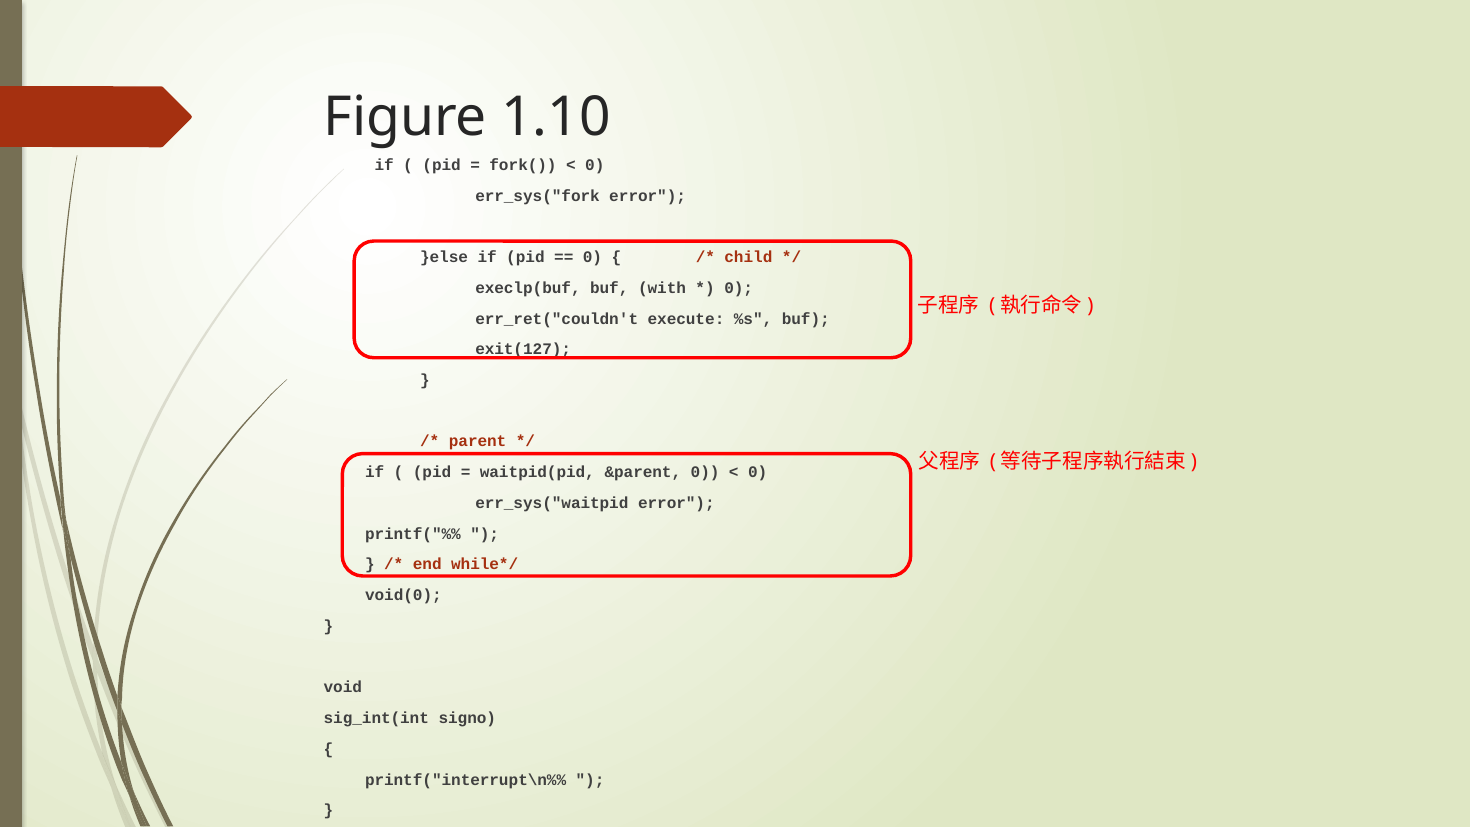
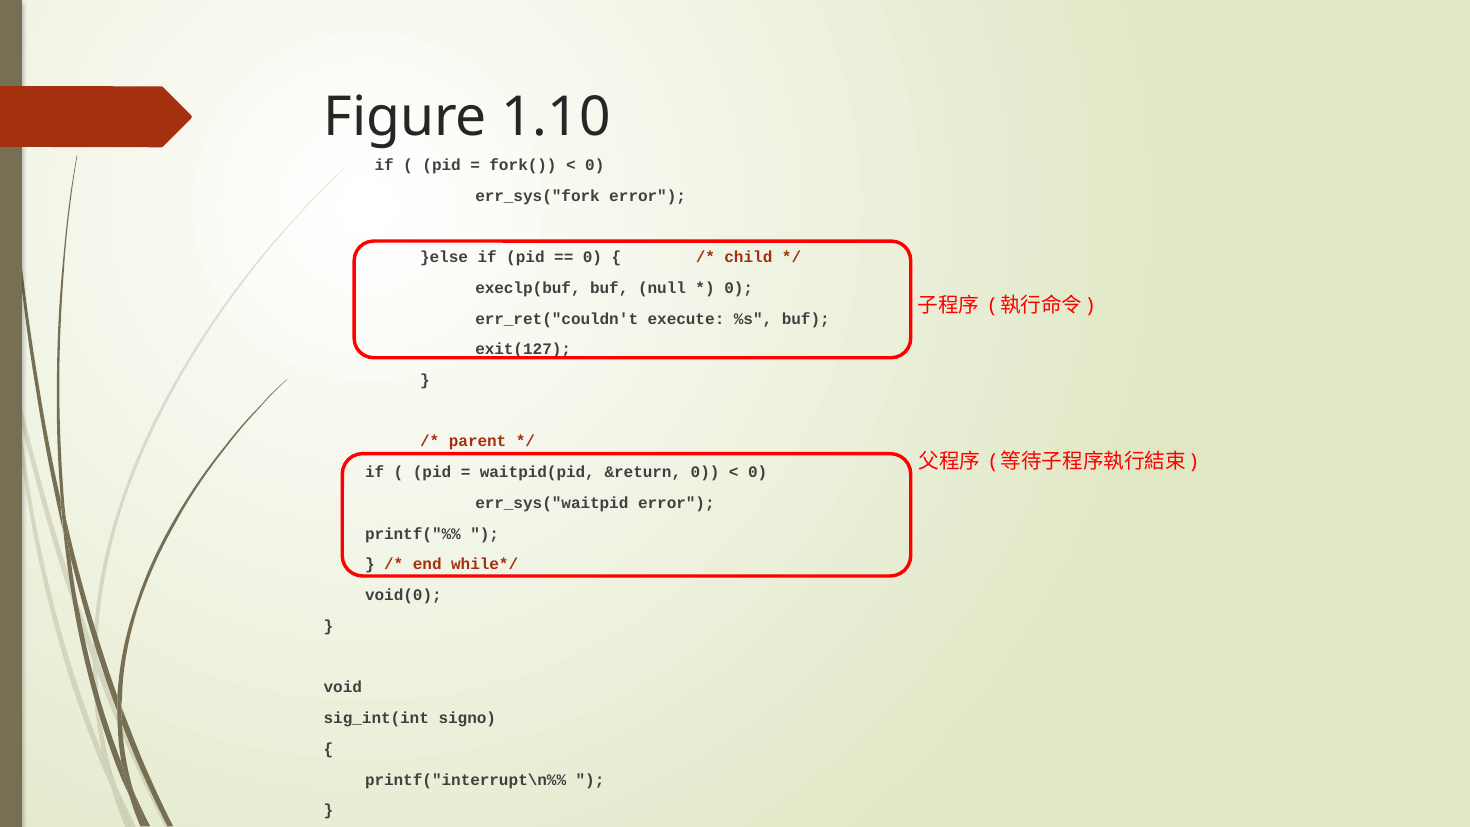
with: with -> null (662, 288)
&parent: &parent -> &return (643, 472)
